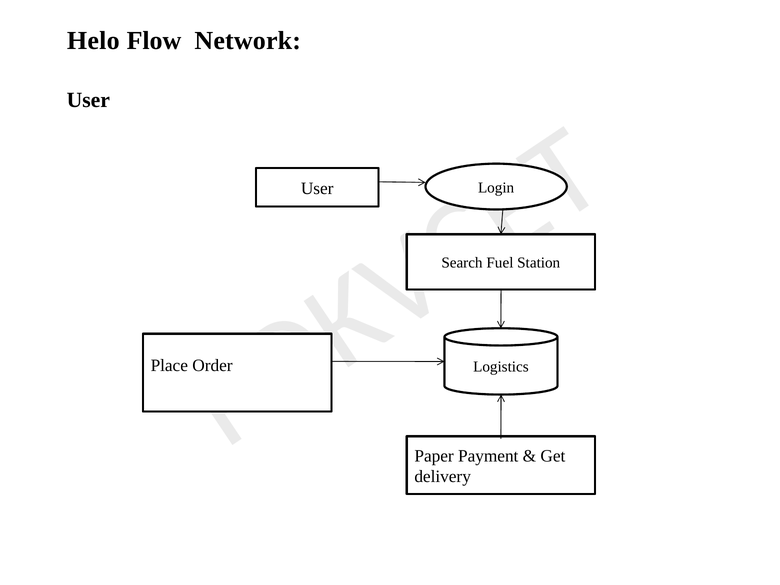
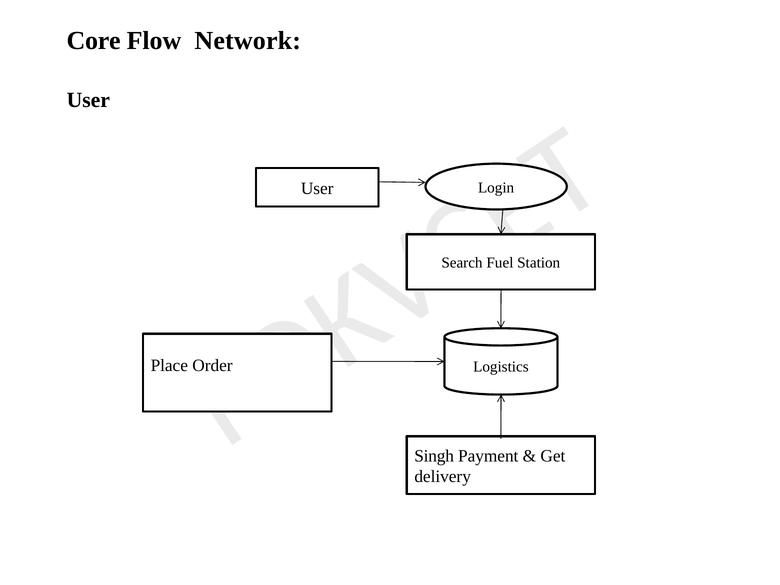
Helo: Helo -> Core (94, 40)
Paper: Paper -> Singh (434, 456)
